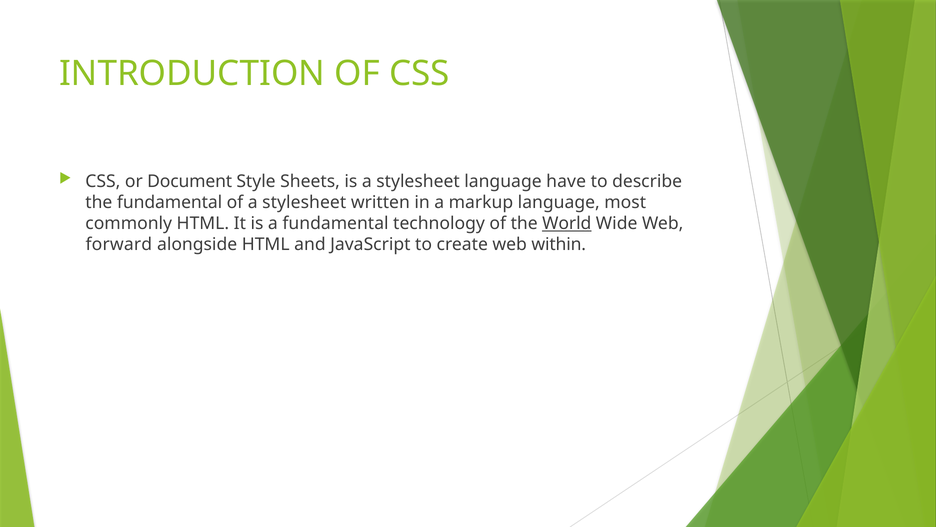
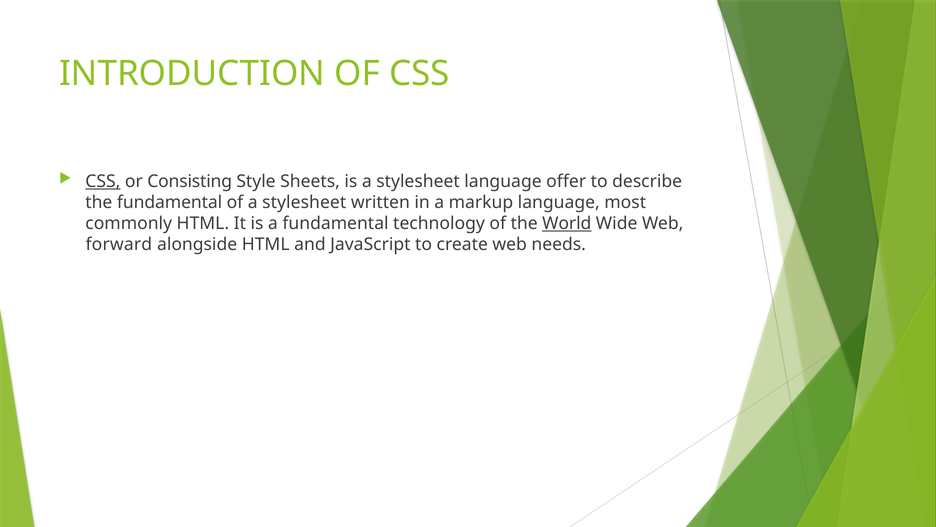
CSS underline: none -> present (103, 181)
Document: Document -> Consisting (190, 181)
have: have -> offer (566, 181)
within: within -> needs (559, 244)
